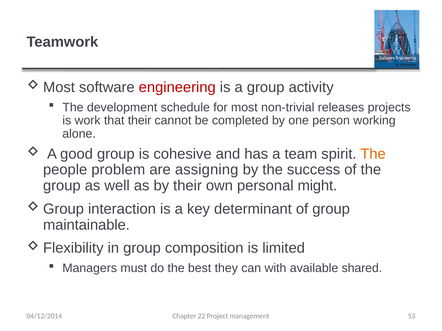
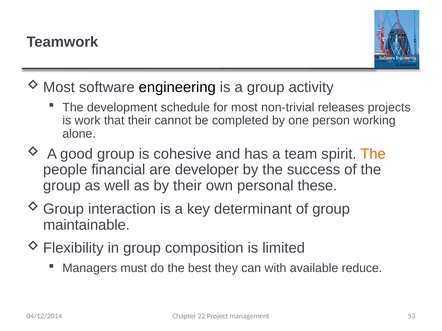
engineering colour: red -> black (177, 87)
problem: problem -> financial (118, 170)
assigning: assigning -> developer (207, 170)
might: might -> these (317, 186)
shared: shared -> reduce (362, 269)
